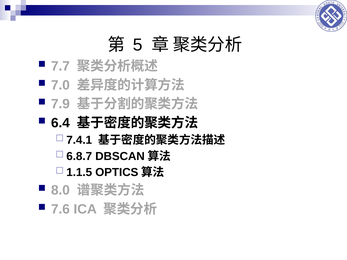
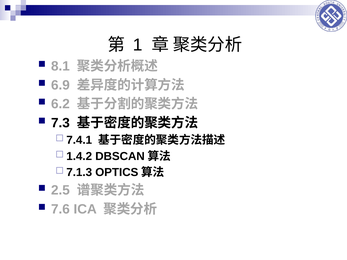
5: 5 -> 1 (138, 45)
7.7: 7.7 -> 8.1 (61, 66)
7.0: 7.0 -> 6.9 (61, 85)
7.9: 7.9 -> 6.2 (61, 104)
6.4: 6.4 -> 7.3 (61, 123)
6.8.7: 6.8.7 -> 1.4.2 (79, 156)
1.1.5: 1.1.5 -> 7.1.3 (79, 173)
8.0: 8.0 -> 2.5 (61, 190)
